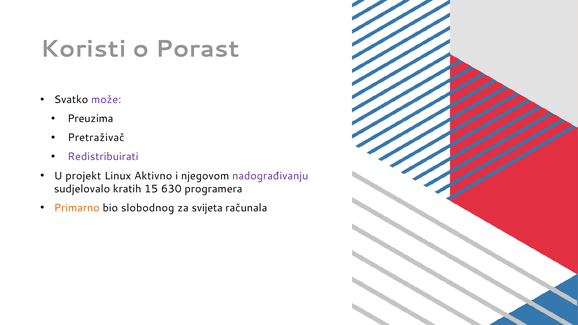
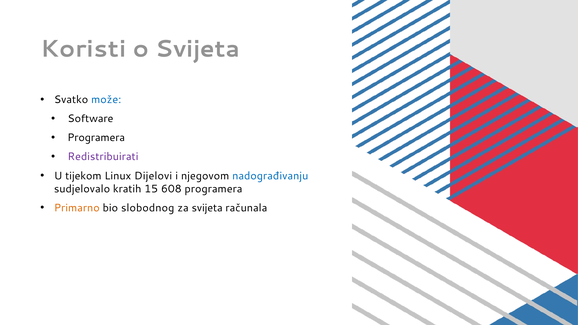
o Porast: Porast -> Svijeta (198, 49)
može colour: purple -> blue (106, 100)
Preuzima: Preuzima -> Software (90, 119)
Pretraživač: Pretraživač -> Programera (96, 138)
projekt: projekt -> tijekom (83, 176)
Aktivno: Aktivno -> Dijelovi (153, 176)
nadograđivanju colour: purple -> blue (270, 176)
630: 630 -> 608 (171, 189)
